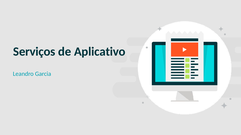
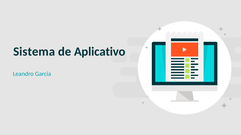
Serviços: Serviços -> Sistema (34, 52)
